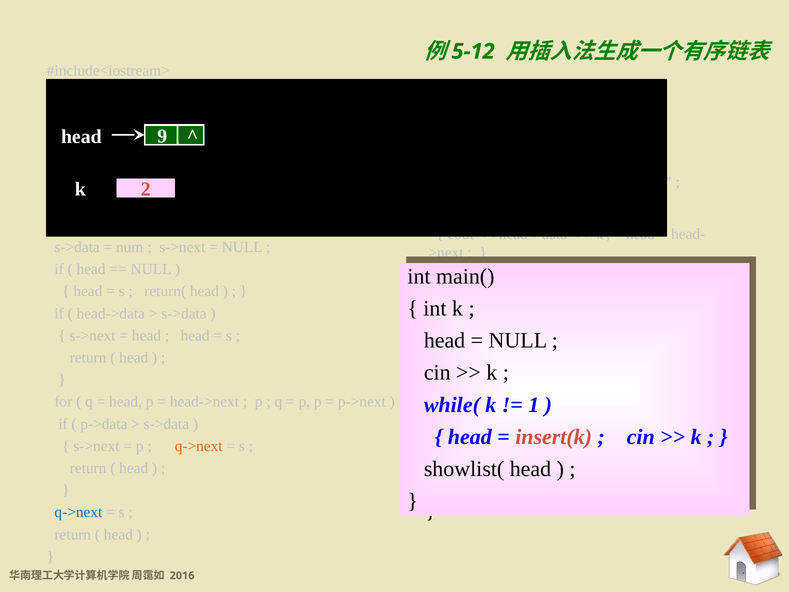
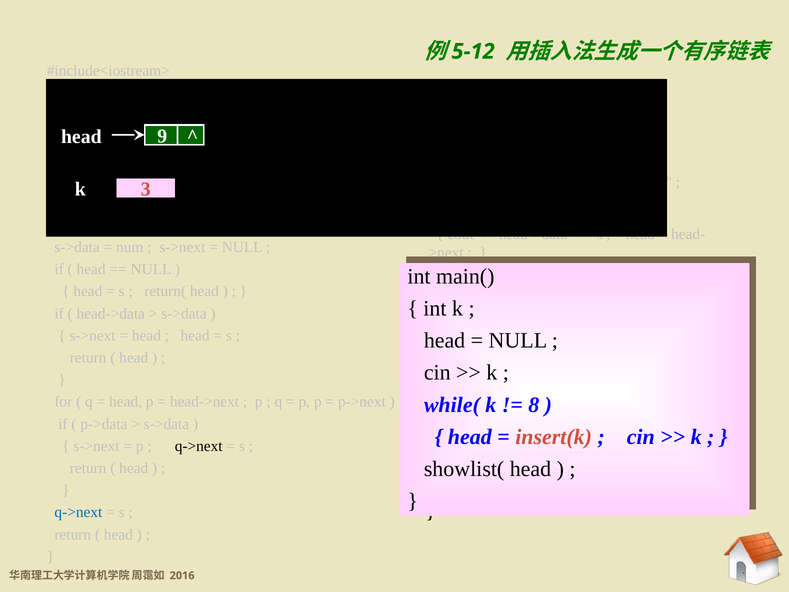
2: 2 -> 3 (146, 189)
1: 1 -> 8 (534, 405)
q->next colour: orange -> black (199, 446)
